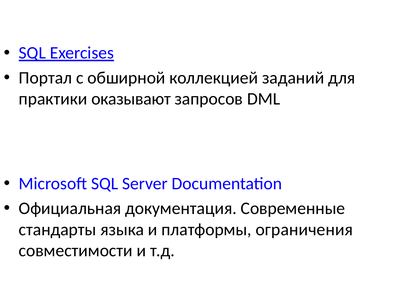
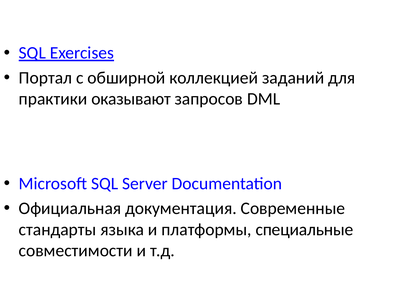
ограничения: ограничения -> специальные (304, 229)
